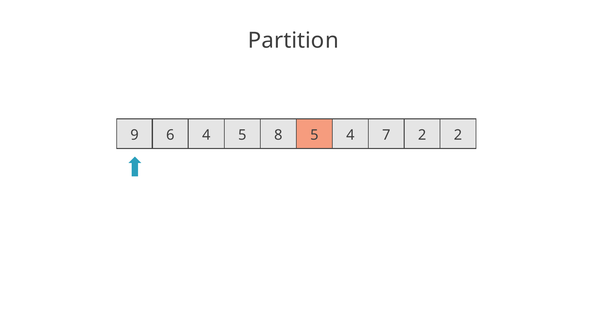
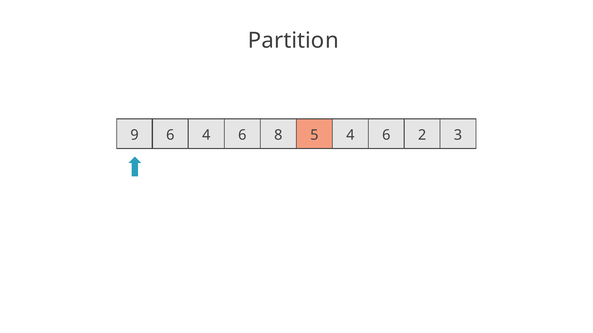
6 4 5: 5 -> 6 (242, 135)
5 4 7: 7 -> 6 (386, 135)
2 2: 2 -> 3 (458, 135)
